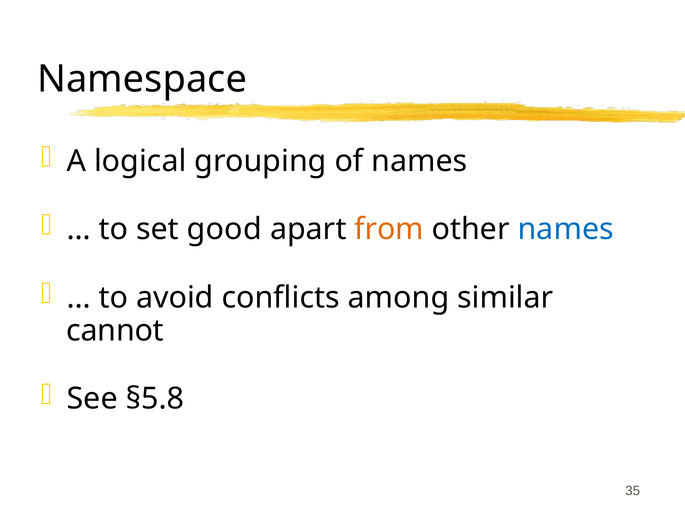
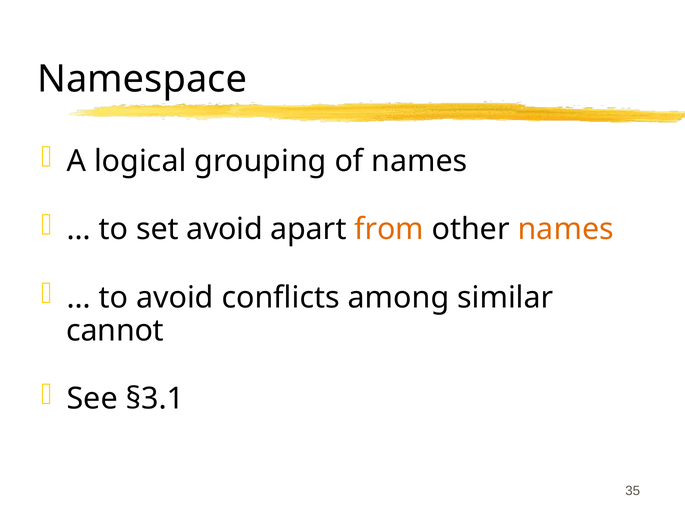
set good: good -> avoid (225, 229)
names colour: blue -> orange (566, 229)
§5.8: §5.8 -> §3.1 (155, 398)
